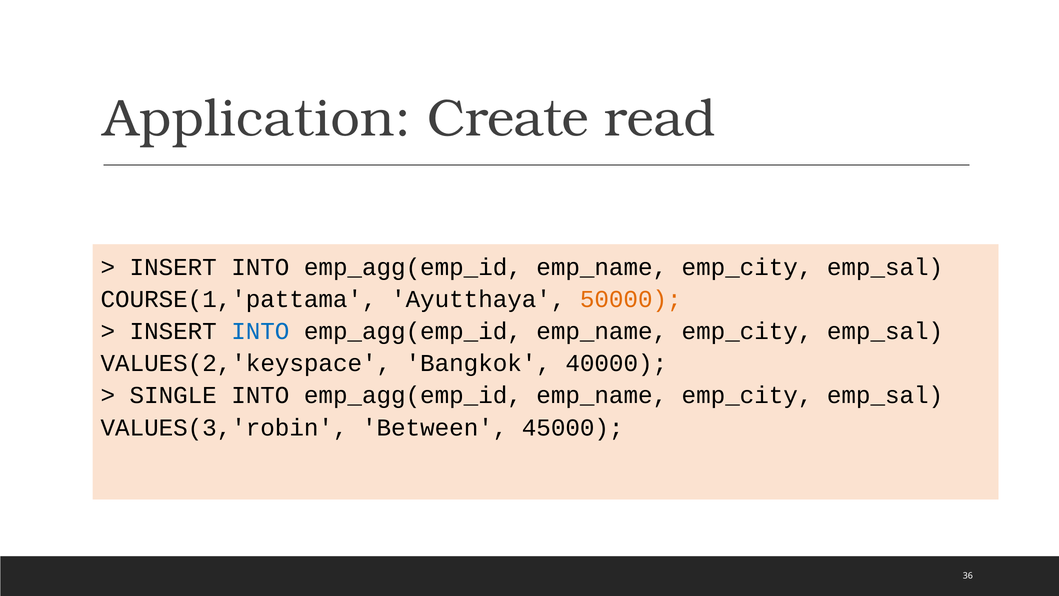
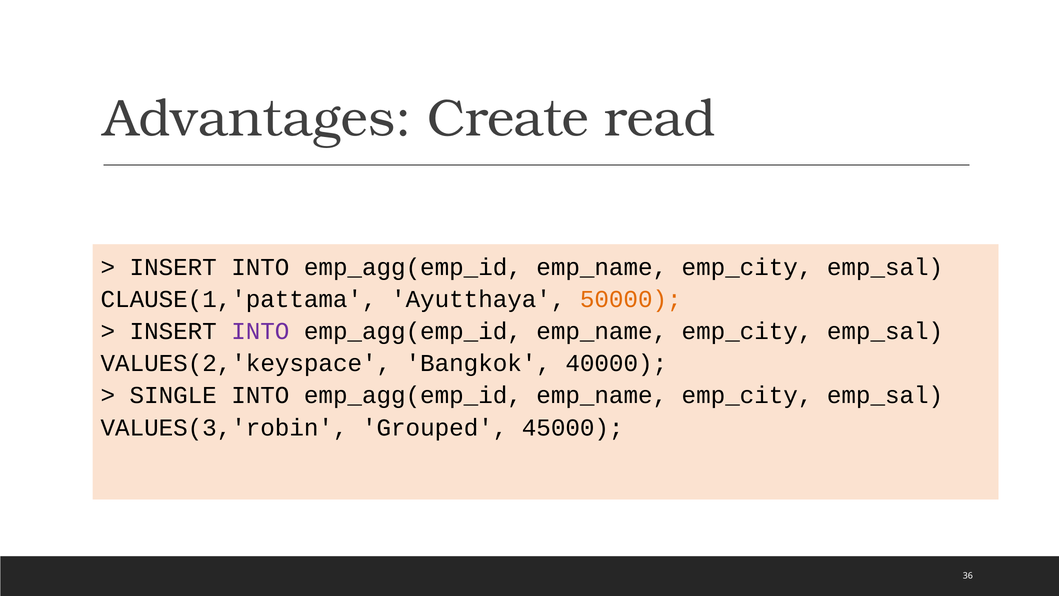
Application: Application -> Advantages (258, 119)
COURSE(1,'pattama: COURSE(1,'pattama -> CLAUSE(1,'pattama (239, 299)
INTO colour: blue -> purple (260, 331)
Between: Between -> Grouped (435, 427)
